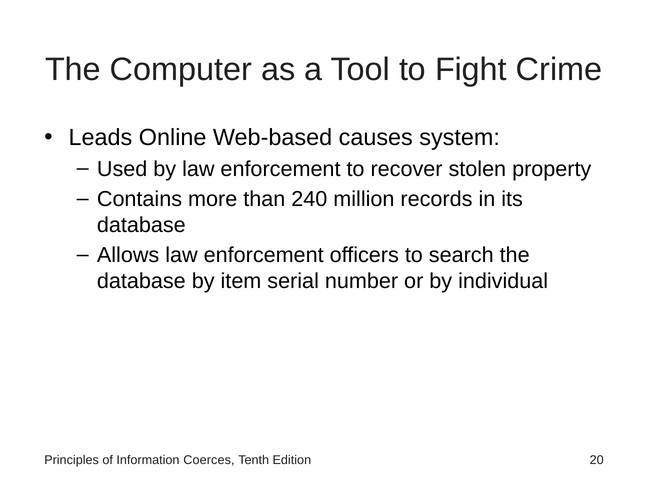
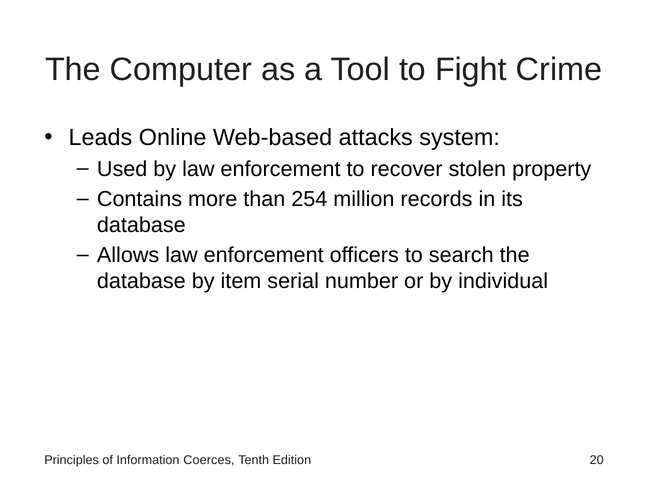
causes: causes -> attacks (376, 138)
240: 240 -> 254 (309, 199)
